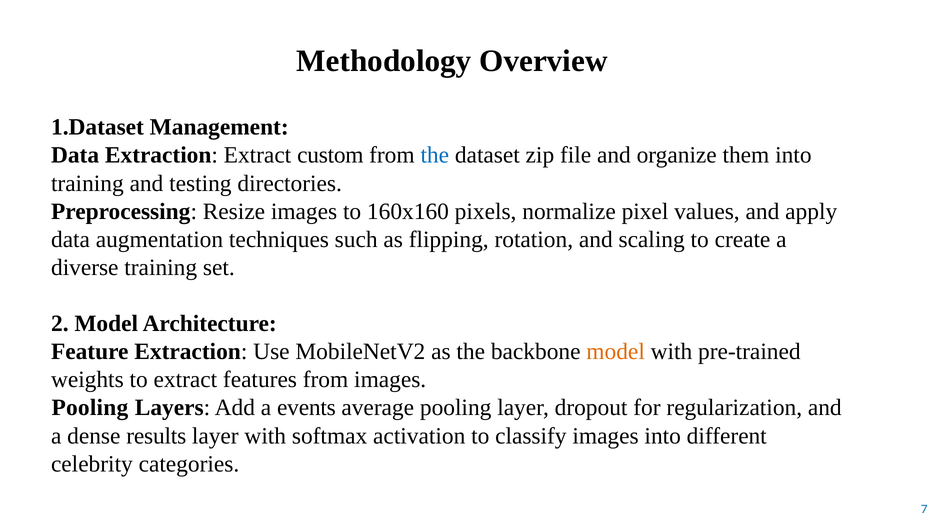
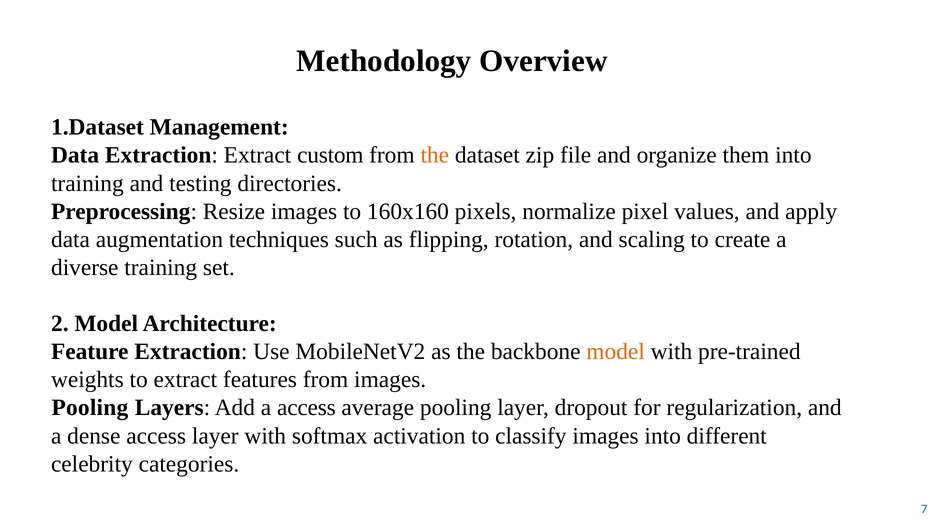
the colour: blue -> orange (435, 155)
a events: events -> access (306, 408)
dense results: results -> access (156, 436)
